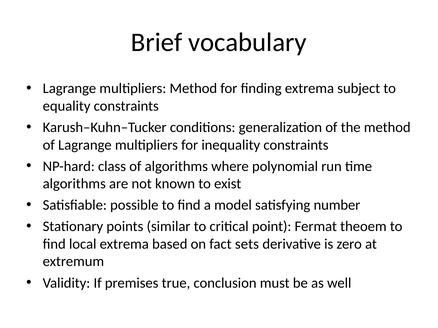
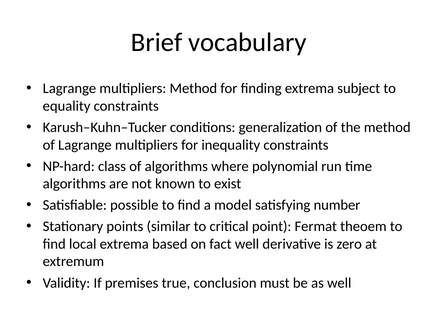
fact sets: sets -> well (247, 244)
